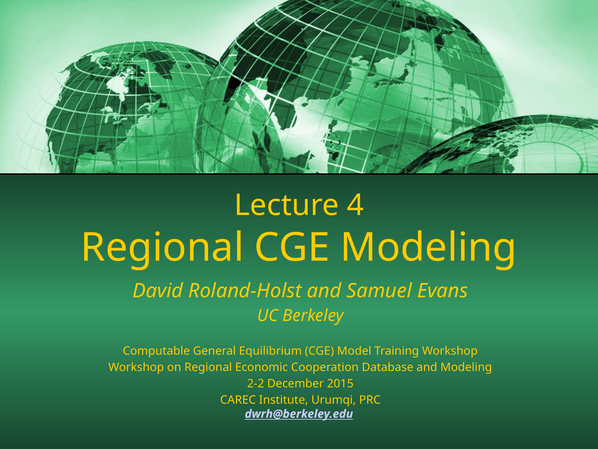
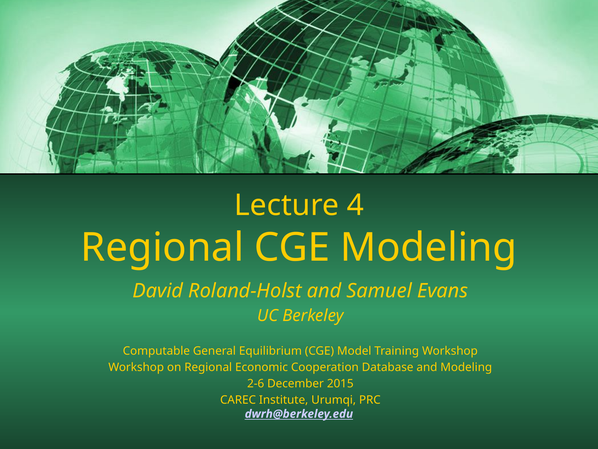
2-2: 2-2 -> 2-6 (256, 383)
